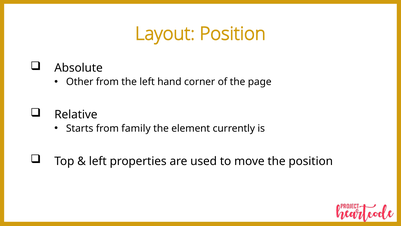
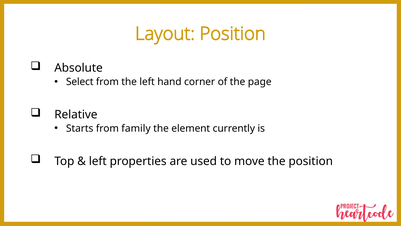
Other: Other -> Select (80, 82)
